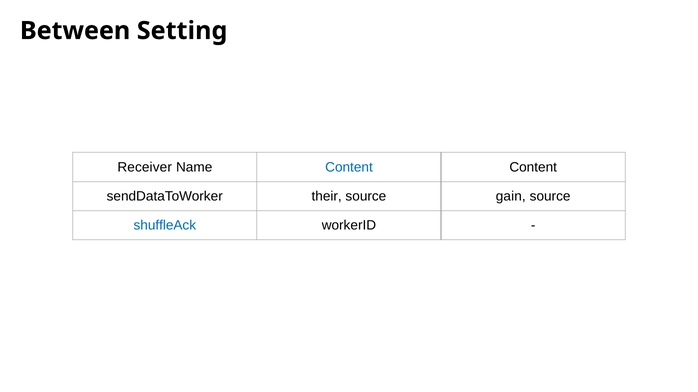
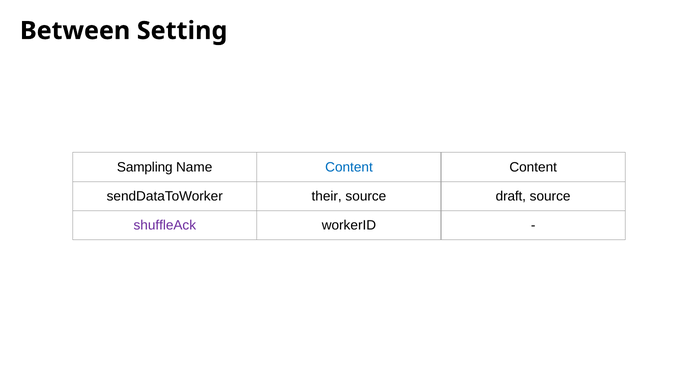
Receiver: Receiver -> Sampling (145, 167)
gain: gain -> draft (511, 197)
shuffleAck colour: blue -> purple (165, 226)
